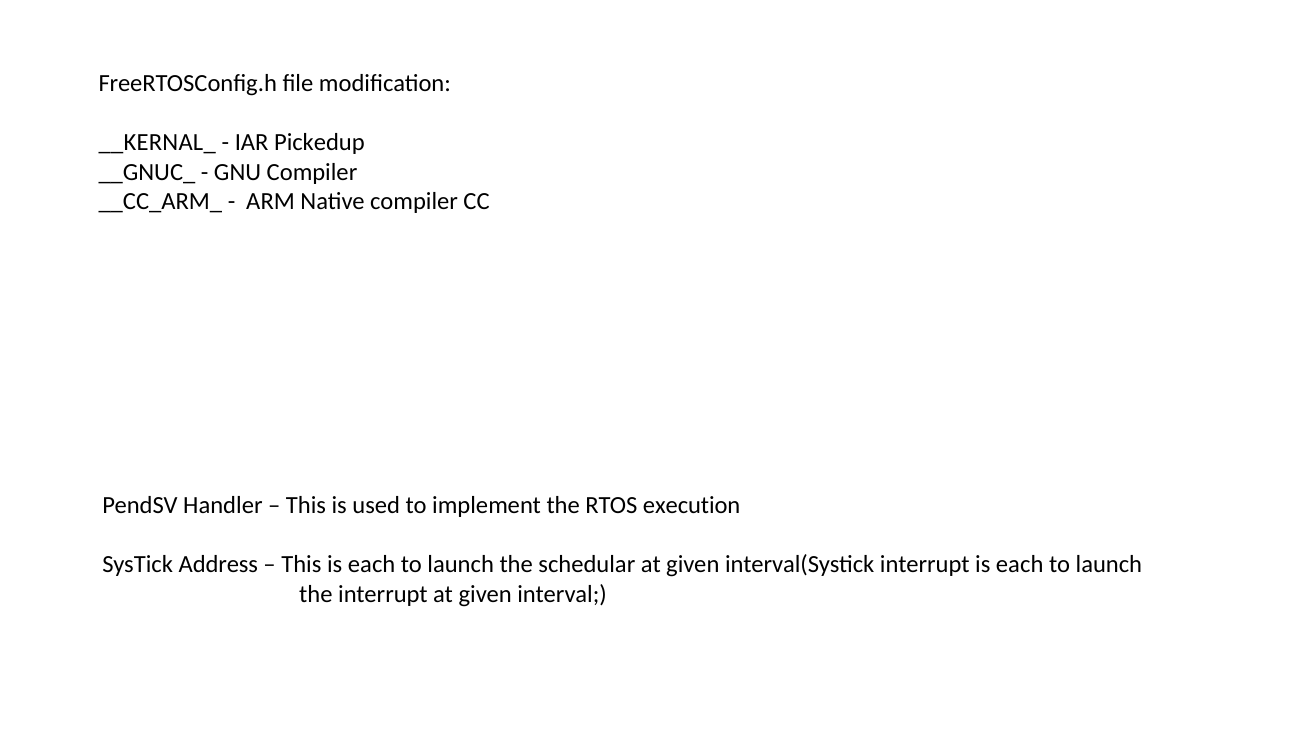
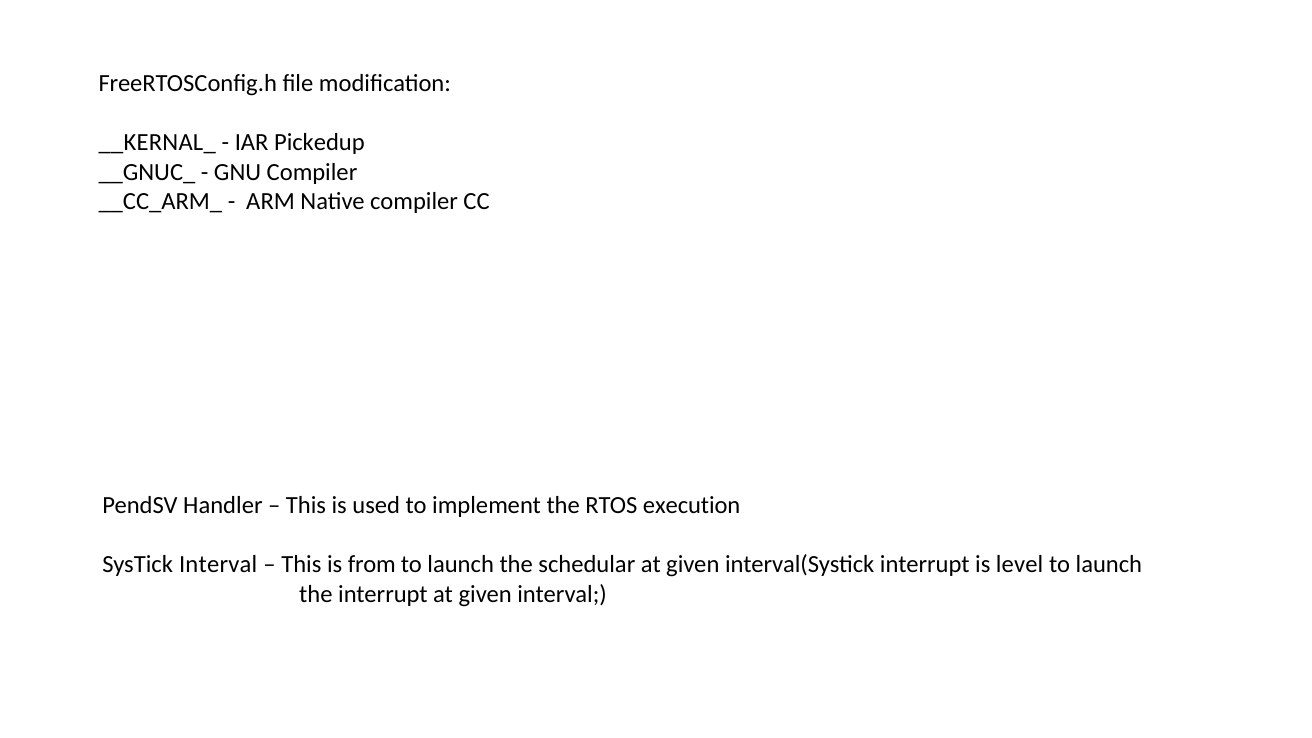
SysTick Address: Address -> Interval (218, 565)
This is each: each -> from (372, 565)
interrupt is each: each -> level (1020, 565)
